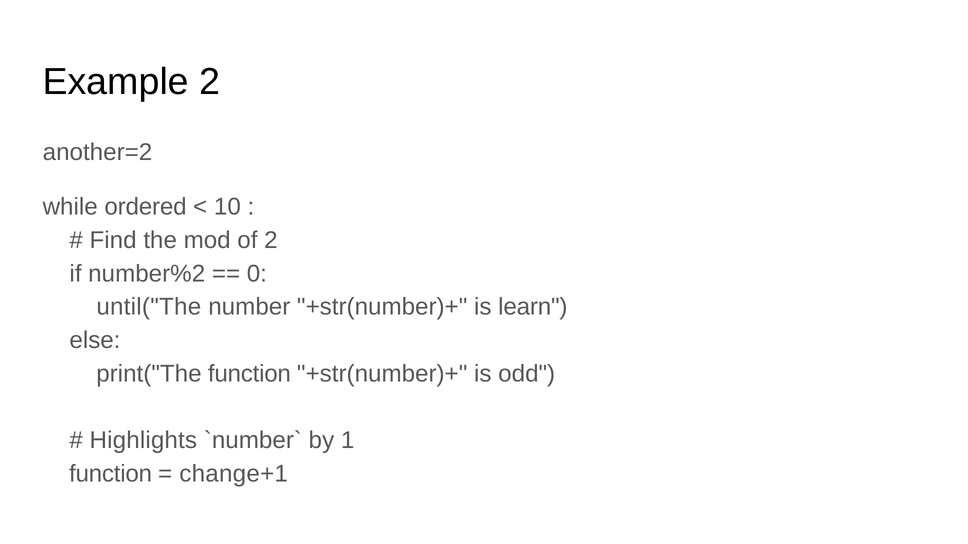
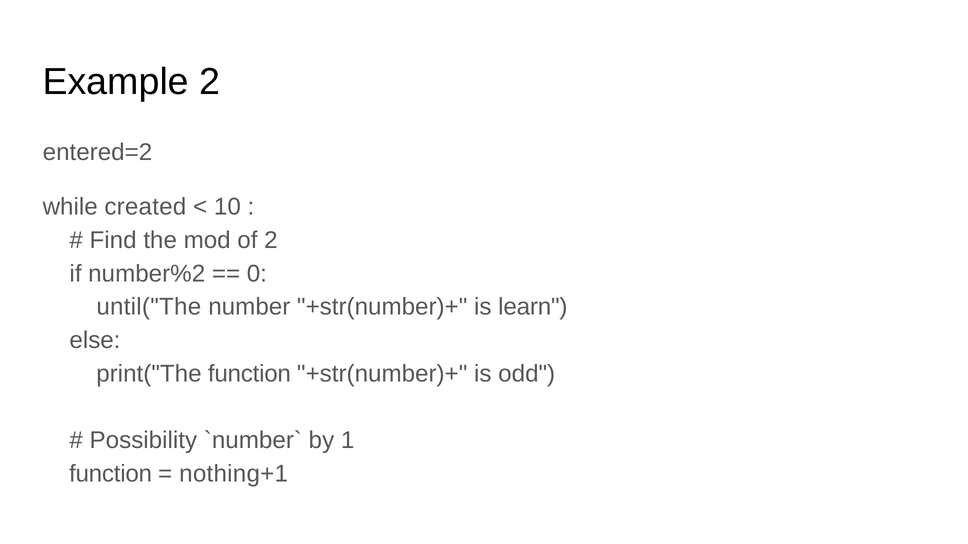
another=2: another=2 -> entered=2 (97, 152)
ordered: ordered -> created (145, 207)
Highlights: Highlights -> Possibility (143, 441)
change+1: change+1 -> nothing+1 (234, 474)
